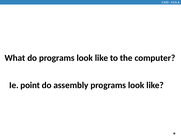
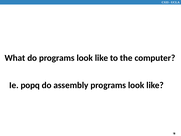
point: point -> popq (30, 85)
